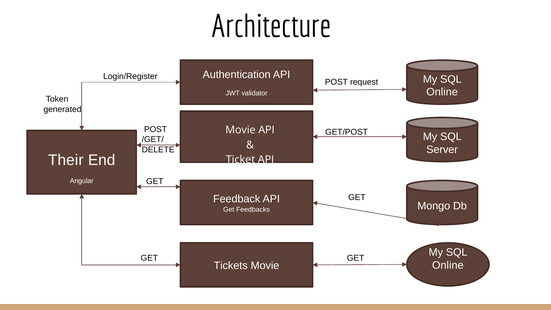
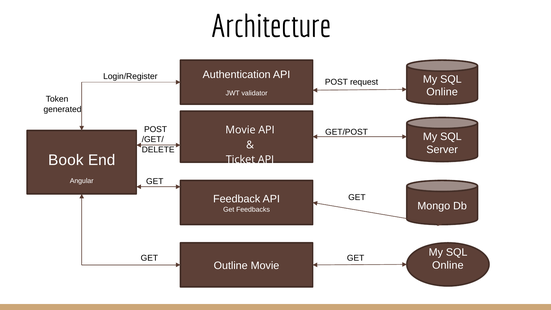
Their: Their -> Book (66, 160)
Tickets: Tickets -> Outline (231, 266)
